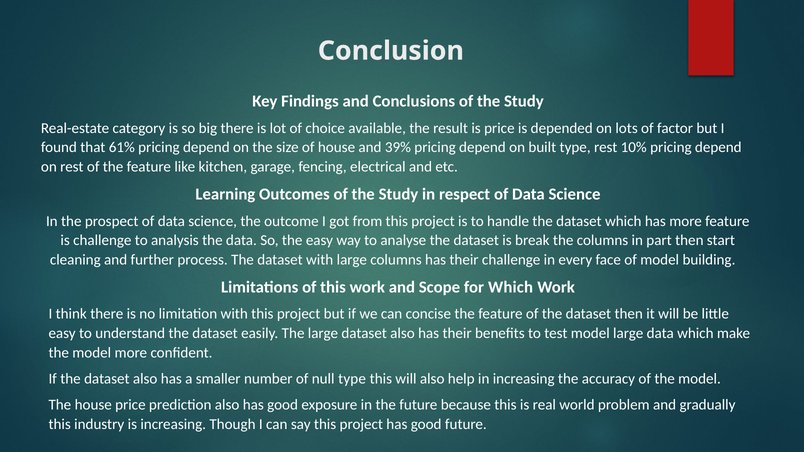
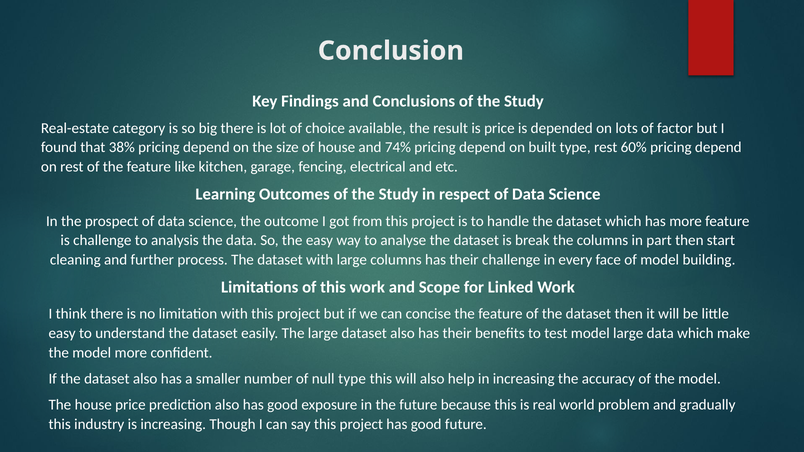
61%: 61% -> 38% (122, 148)
39%: 39% -> 74% (398, 148)
10%: 10% -> 60% (634, 148)
for Which: Which -> Linked (511, 287)
